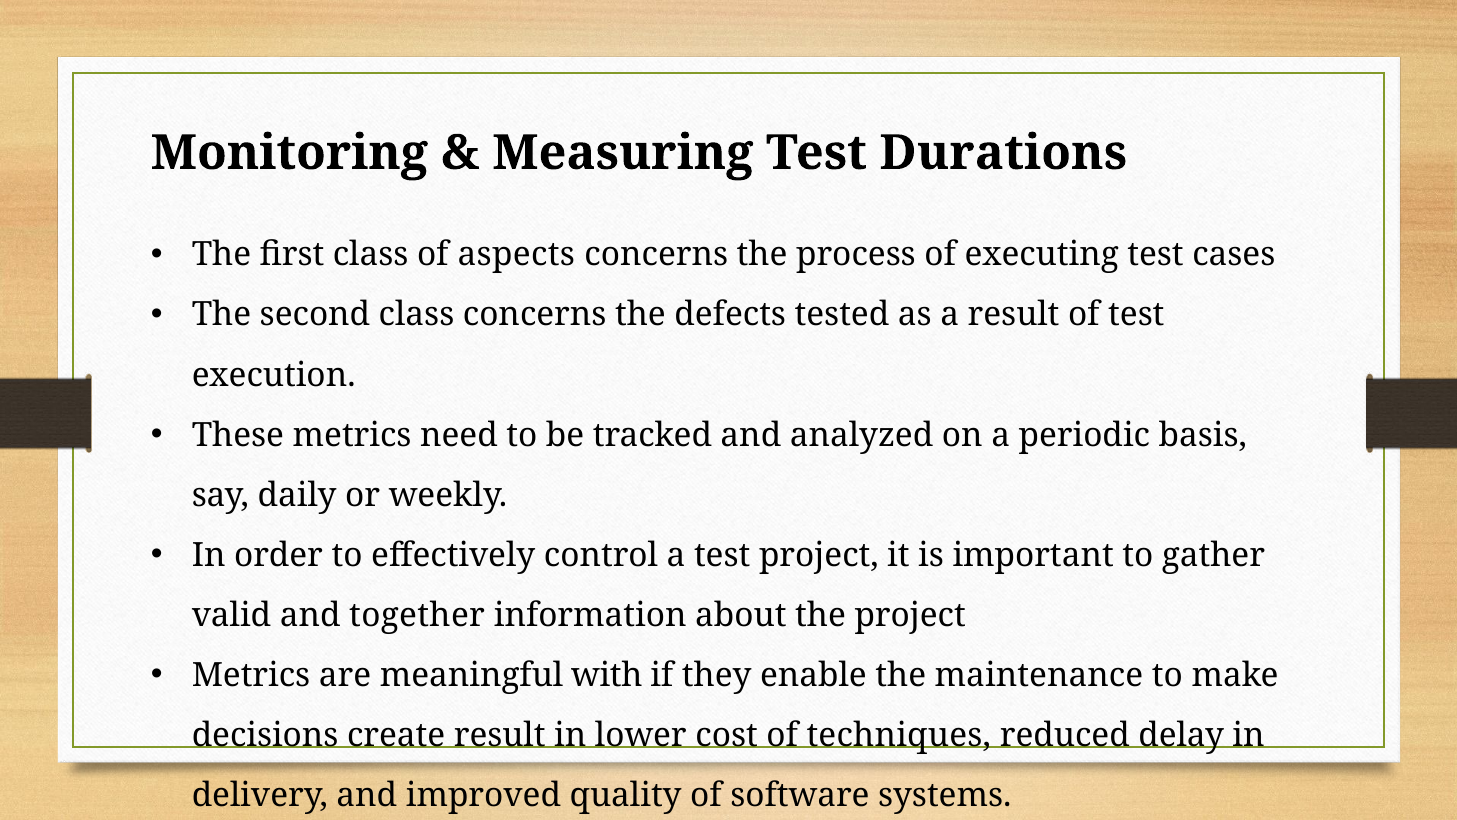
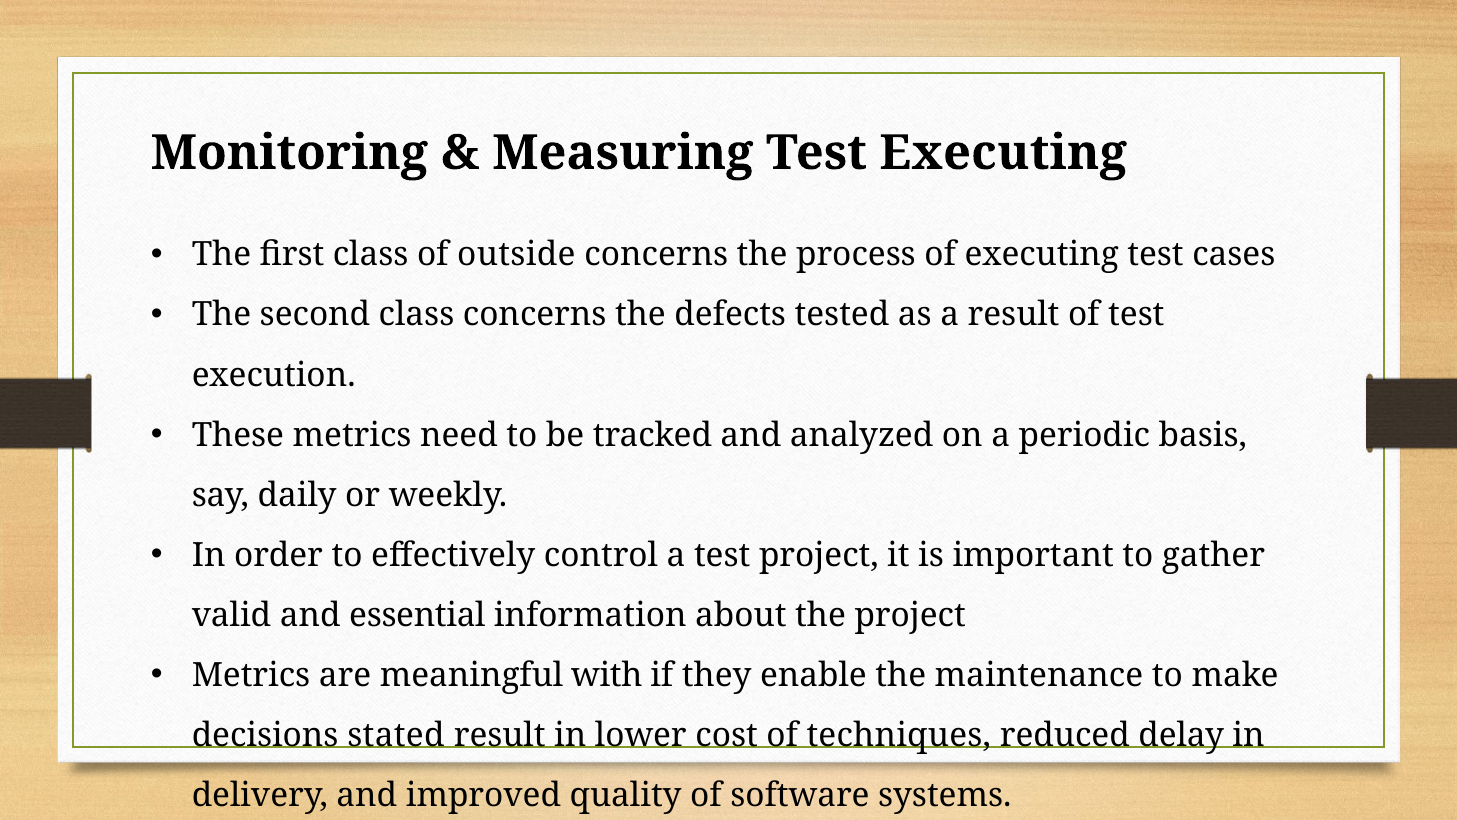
Test Durations: Durations -> Executing (1003, 153)
aspects: aspects -> outside (516, 255)
together: together -> essential (417, 615)
create: create -> stated (396, 735)
